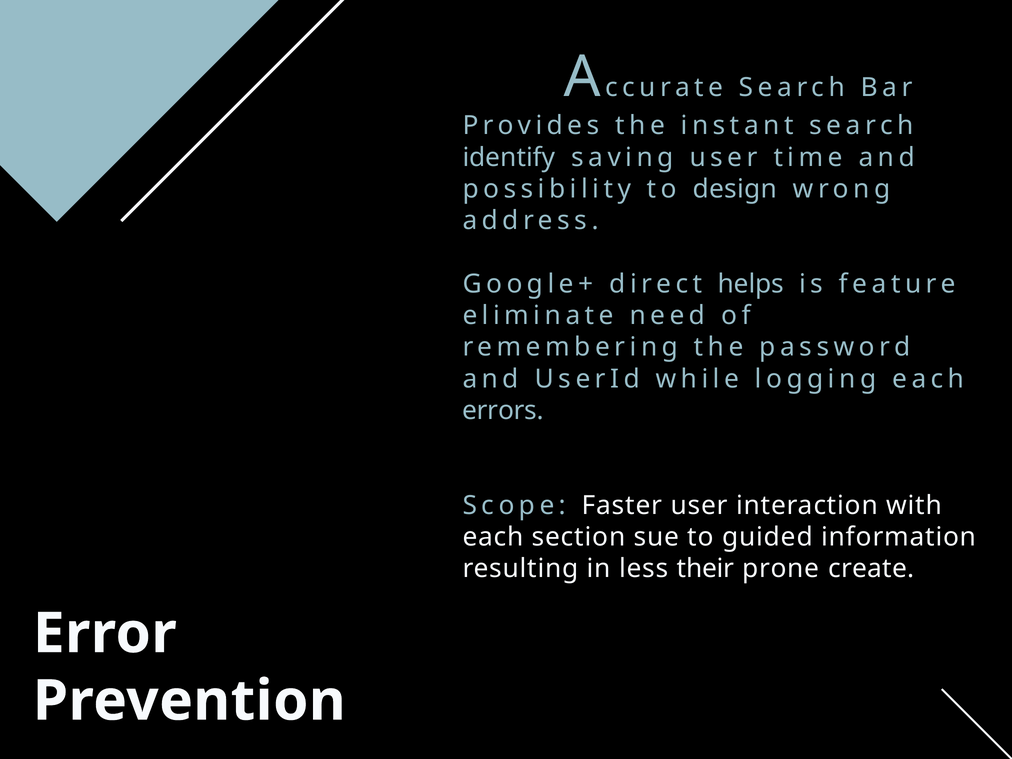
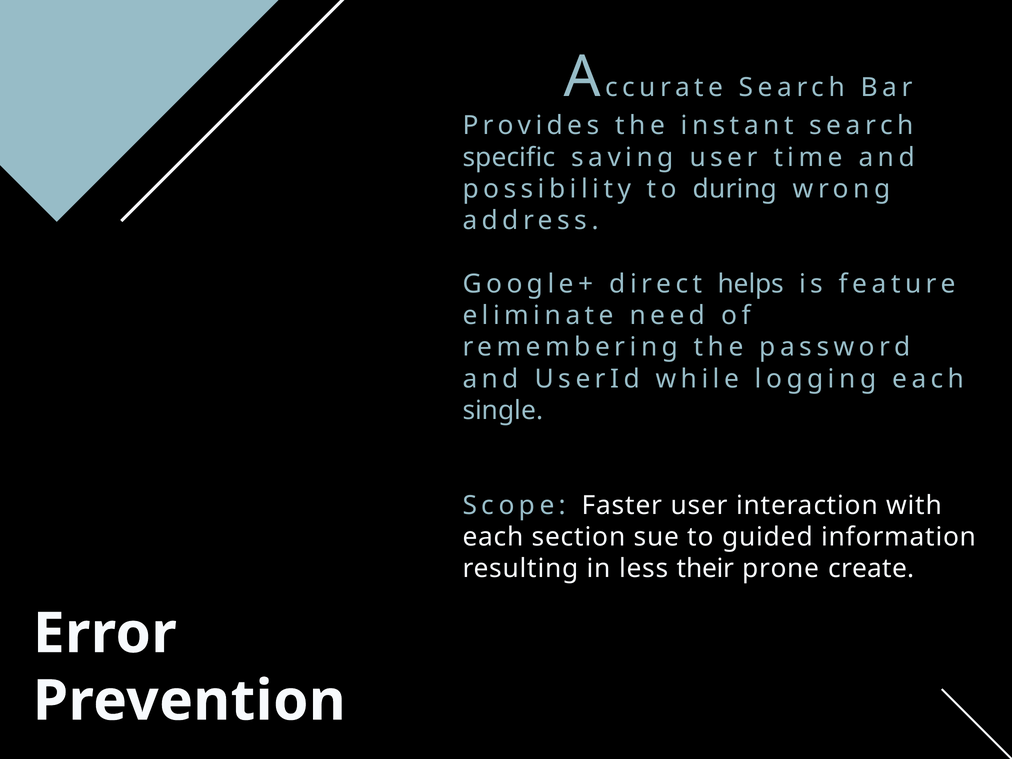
identify: identify -> specific (509, 157)
design: design -> during (735, 189)
errors: errors -> single (503, 410)
